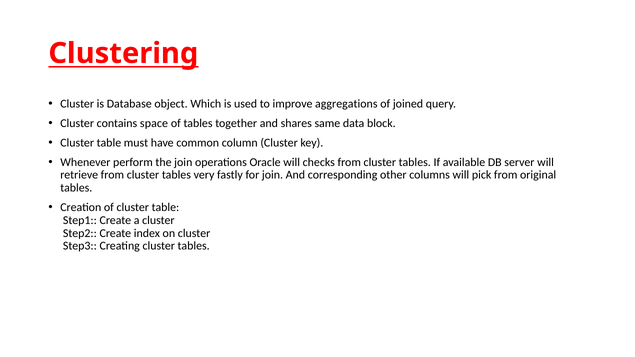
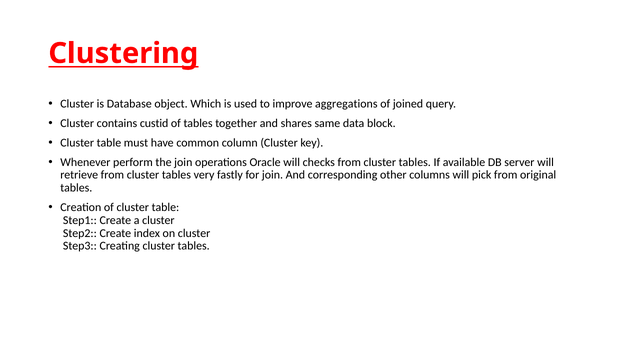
space: space -> custid (154, 123)
